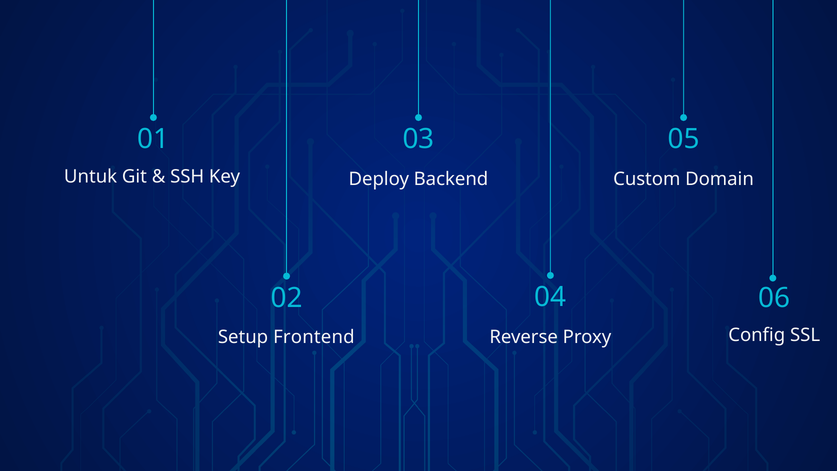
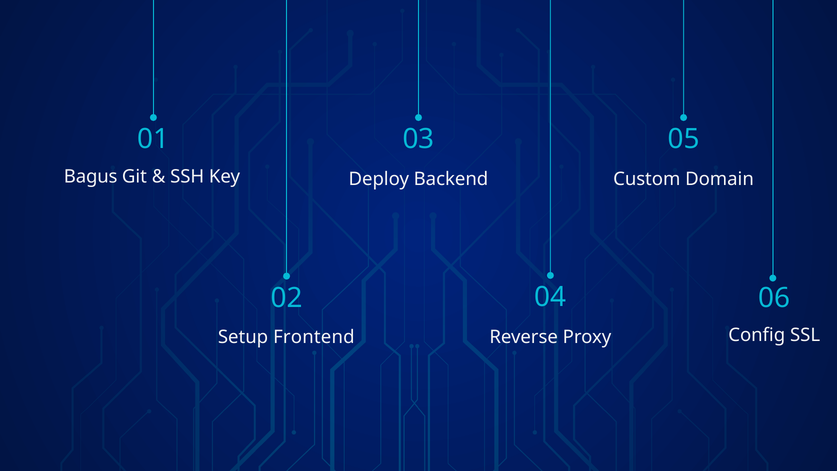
Untuk: Untuk -> Bagus (91, 177)
